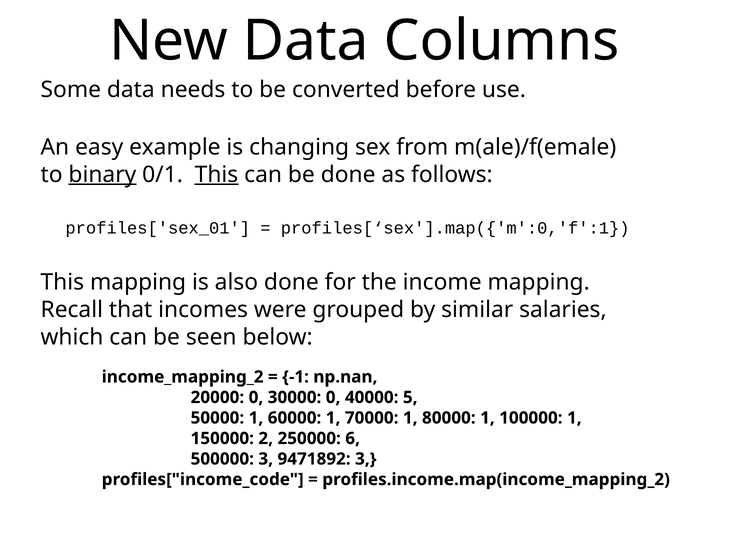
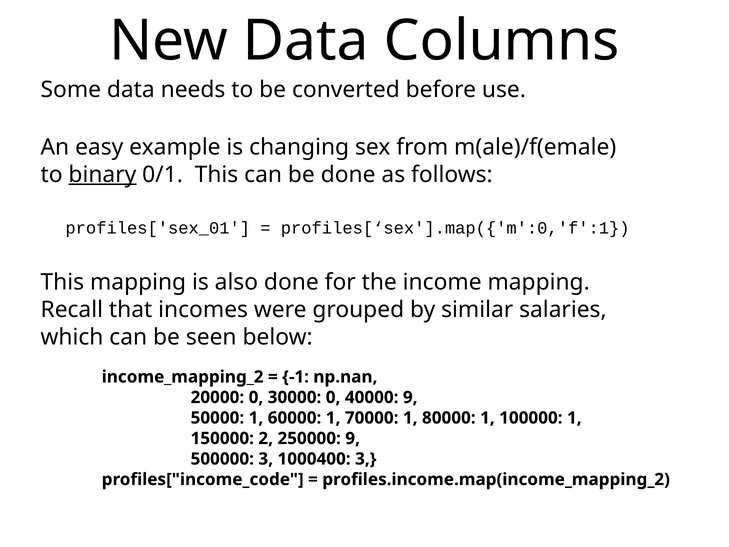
This underline: present -> none (217, 175)
40000 5: 5 -> 9 (410, 397)
250000 6: 6 -> 9 (353, 438)
9471892: 9471892 -> 1000400 (314, 459)
